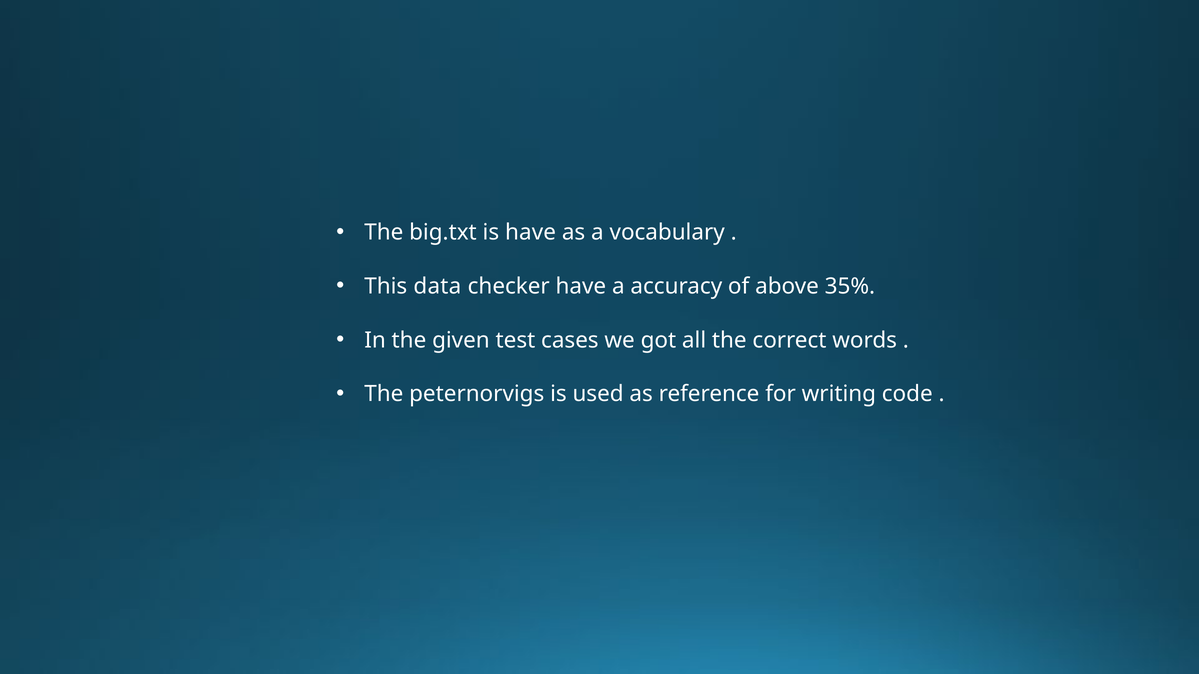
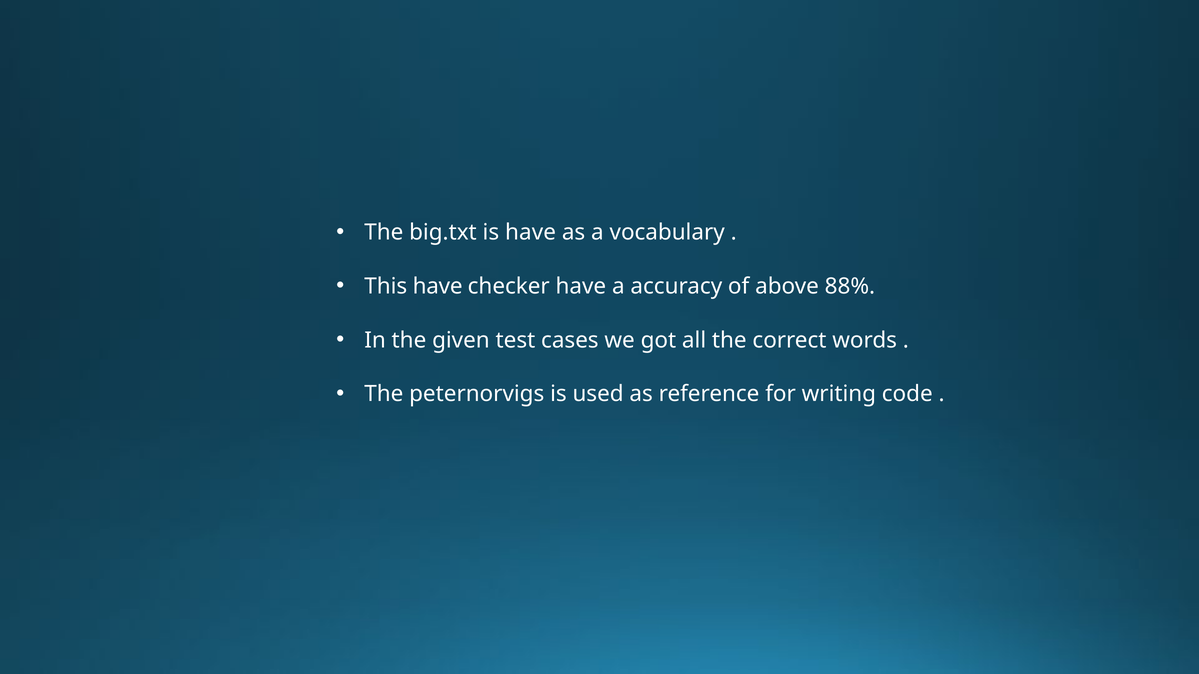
This data: data -> have (438, 286)
35%: 35% -> 88% (850, 286)
